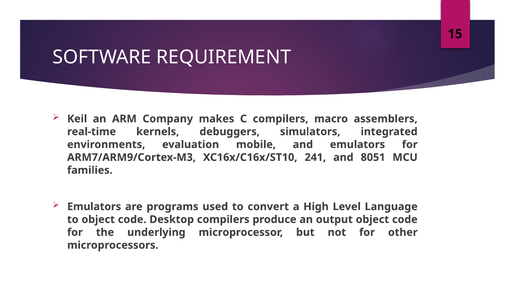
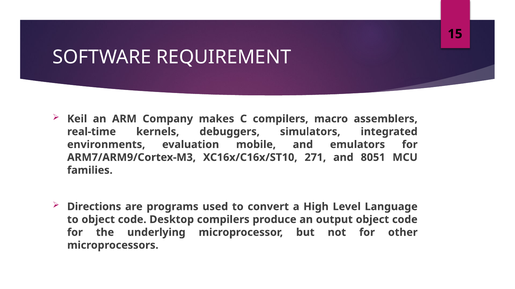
241: 241 -> 271 (315, 158)
Emulators: Emulators -> Directions (94, 207)
